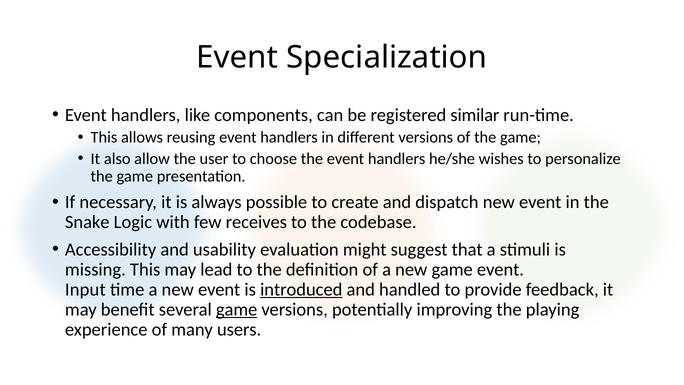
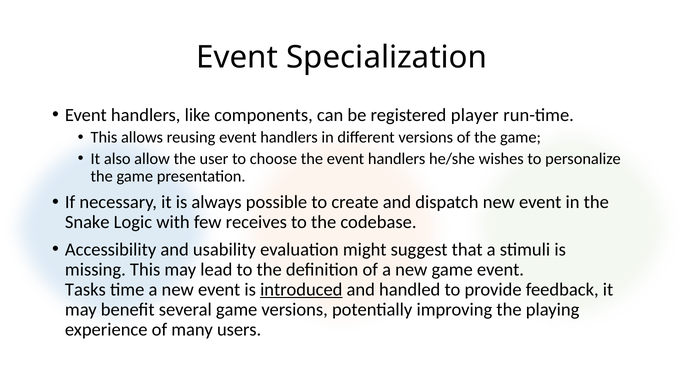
similar: similar -> player (475, 115)
Input: Input -> Tasks (85, 289)
game underline: present -> none (237, 309)
